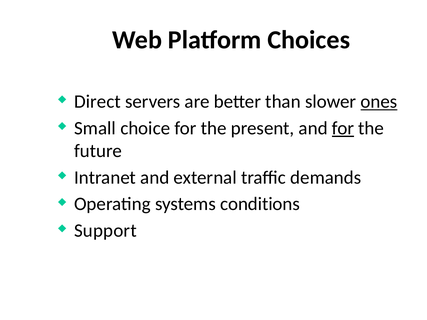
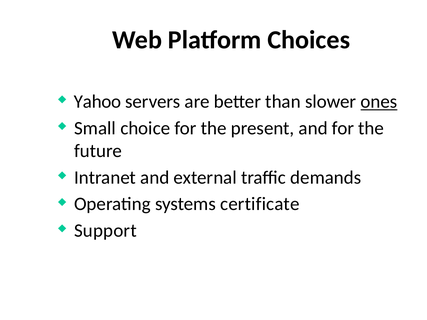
Direct: Direct -> Yahoo (98, 102)
for underline: present -> none (343, 128)
conditions: conditions -> certificate (260, 204)
